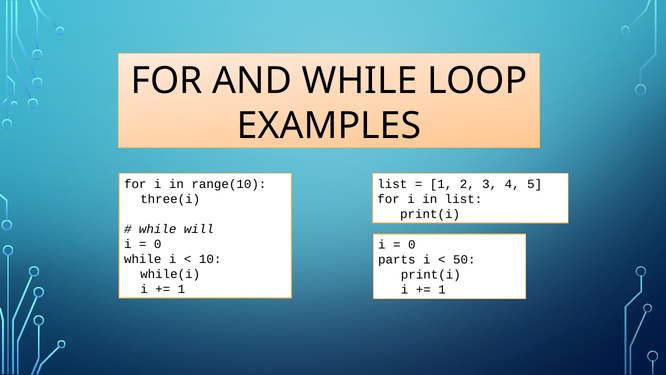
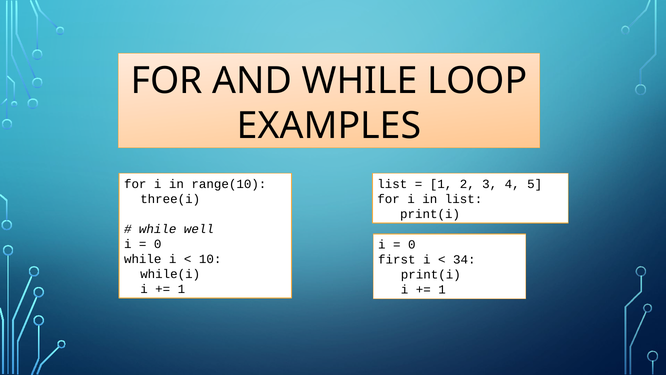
will: will -> well (199, 229)
parts: parts -> first (397, 259)
50: 50 -> 34 (464, 259)
